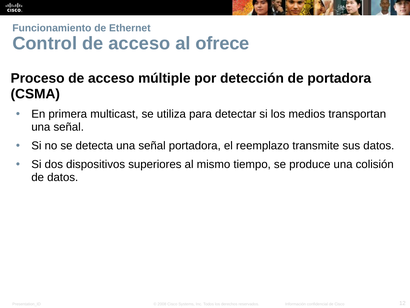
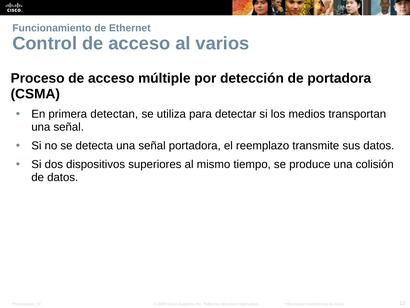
ofrece: ofrece -> varios (222, 43)
multicast: multicast -> detectan (114, 114)
